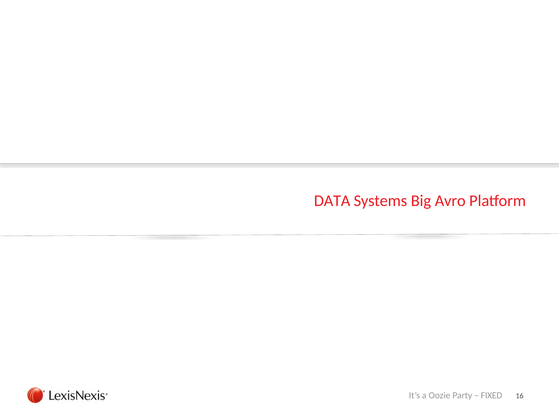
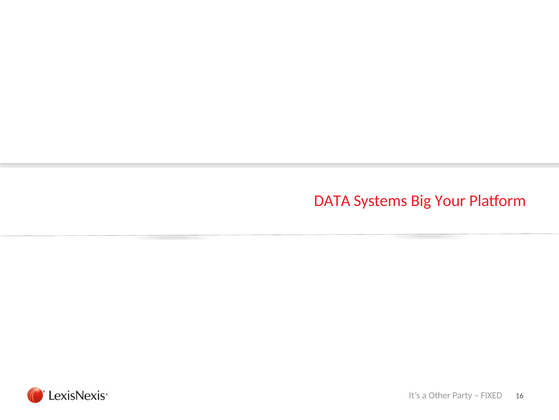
Avro: Avro -> Your (450, 200)
Oozie: Oozie -> Other (440, 395)
